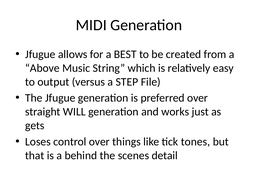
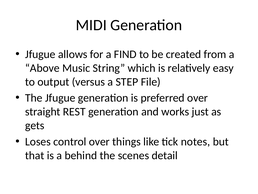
BEST: BEST -> FIND (125, 54)
WILL: WILL -> REST (74, 111)
tones: tones -> notes (195, 141)
